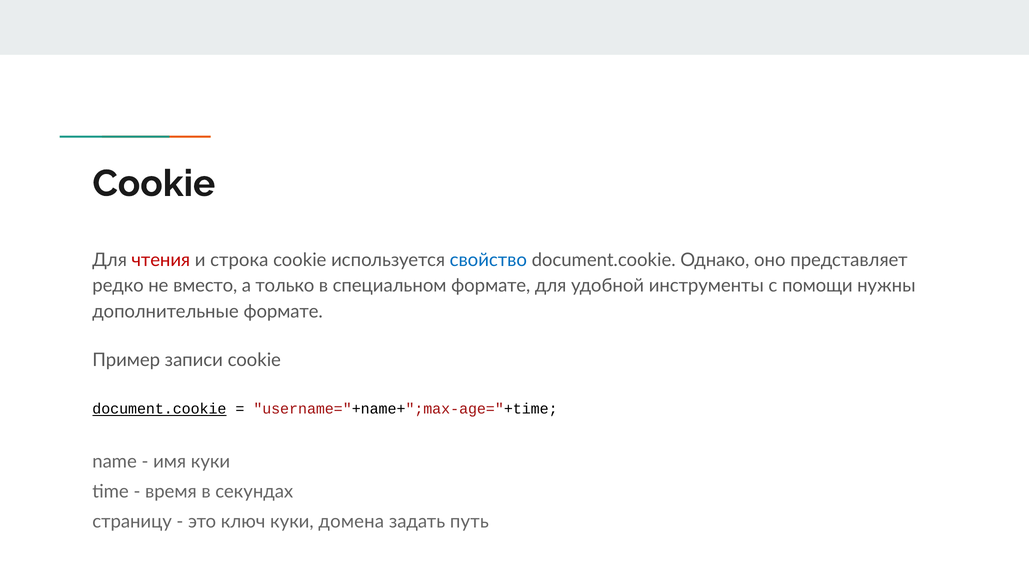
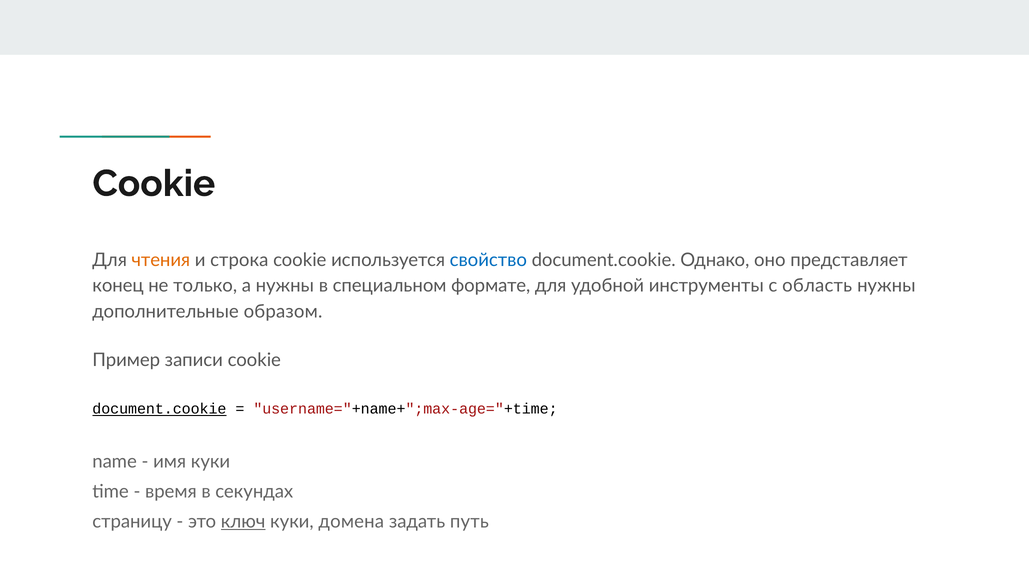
чтения colour: red -> orange (161, 260)
редко: редко -> конец (118, 286)
вместо: вместо -> только (205, 286)
а только: только -> нужны (285, 286)
помощи: помощи -> область (817, 286)
дополнительные формате: формате -> образом (283, 311)
ключ underline: none -> present (243, 521)
